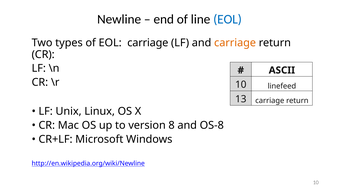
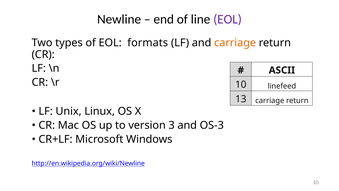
EOL colour: blue -> purple (228, 19)
EOL carriage: carriage -> formats (148, 43)
8: 8 -> 3 (172, 125)
OS-8: OS-8 -> OS-3 (212, 125)
